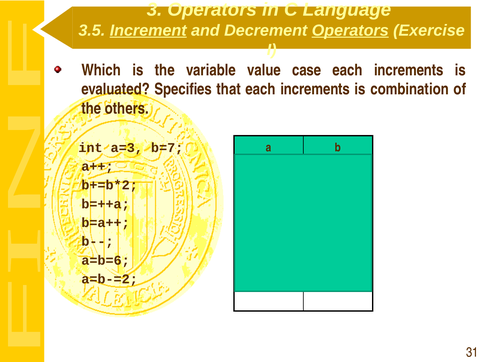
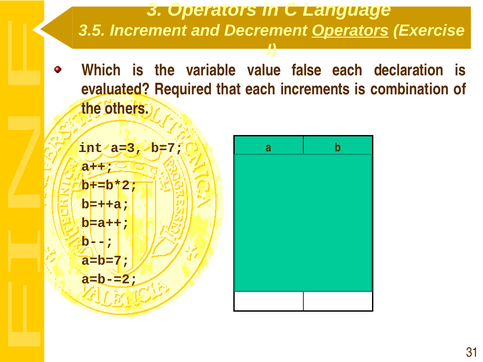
Increment underline: present -> none (148, 30)
case: case -> false (307, 70)
increments: increments -> declaration (409, 70)
Specifies: Specifies -> Required (183, 89)
a=b=6: a=b=6 -> a=b=7 (106, 260)
